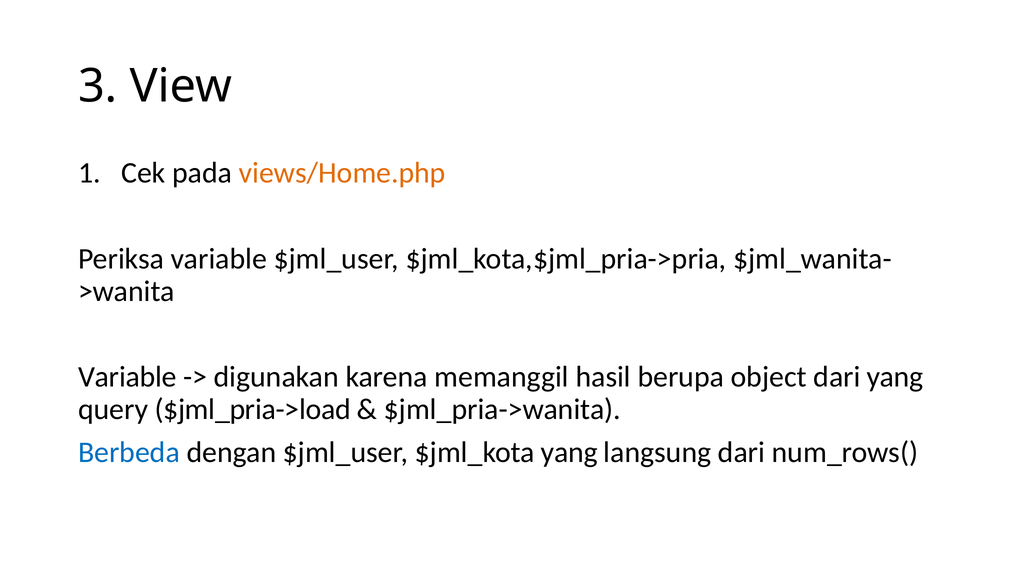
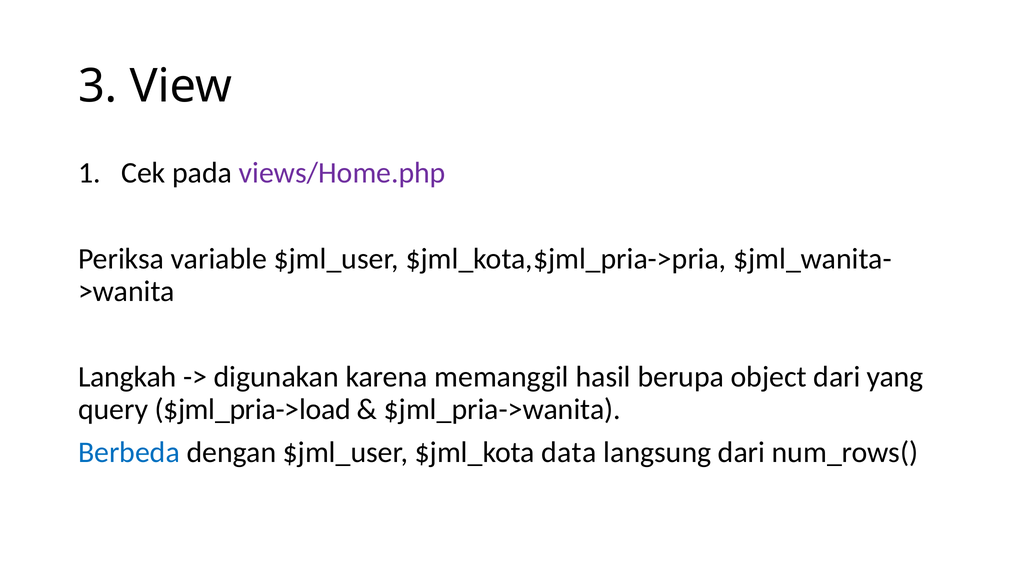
views/Home.php colour: orange -> purple (342, 173)
Variable: Variable -> Langkah (127, 377)
$jml_kota yang: yang -> data (569, 452)
